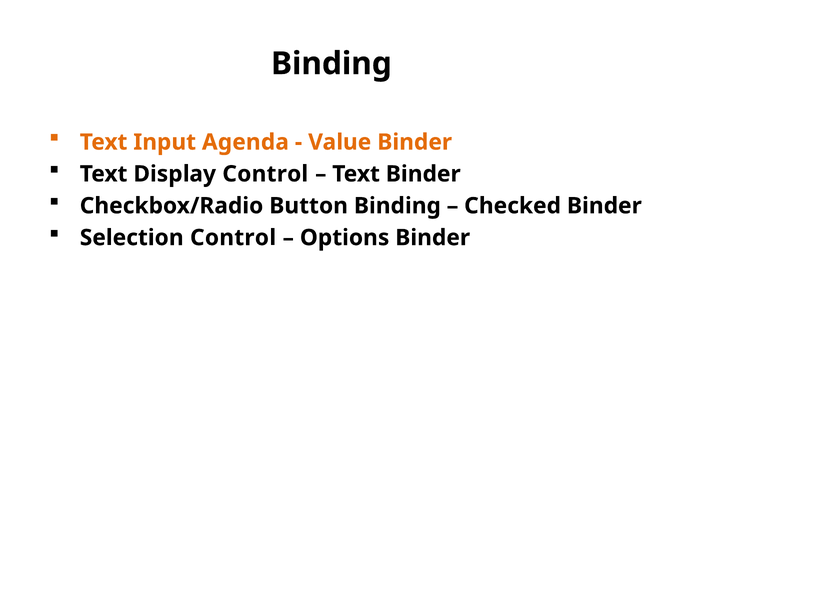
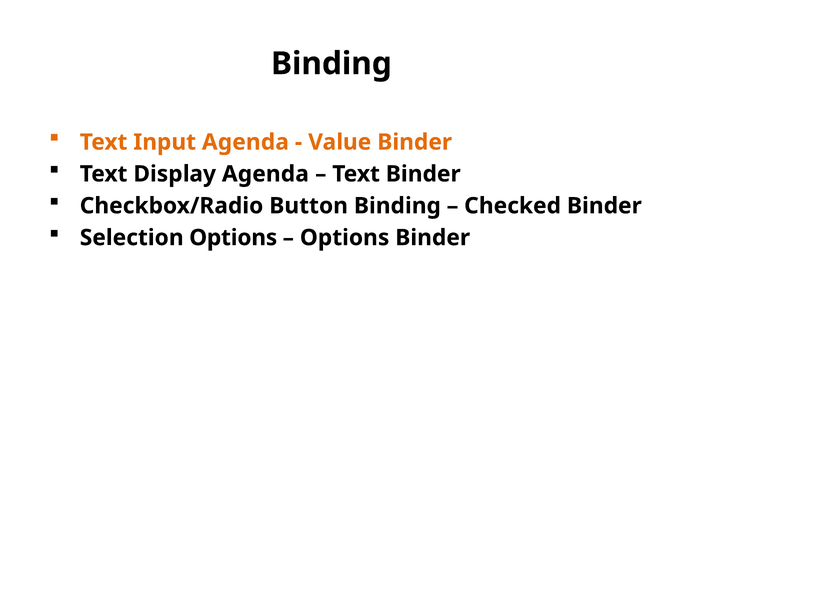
Display Control: Control -> Agenda (265, 174)
Selection Control: Control -> Options (233, 237)
